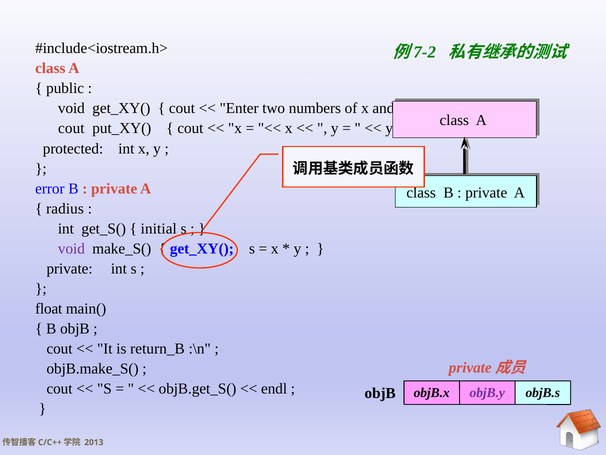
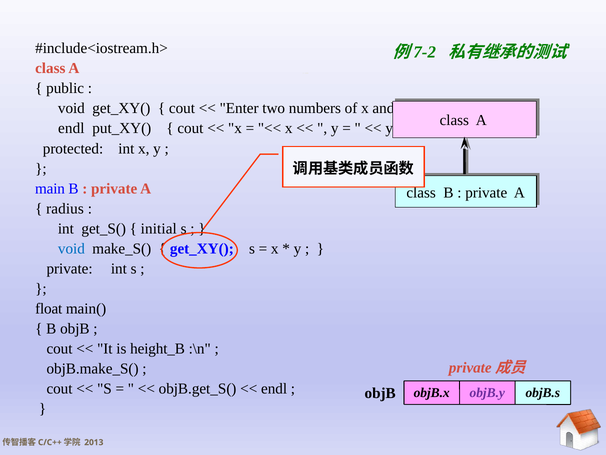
cout: cout -> endl (71, 128)
error: error -> main (50, 188)
void colour: purple -> blue (71, 248)
return_B: return_B -> height_B (158, 348)
